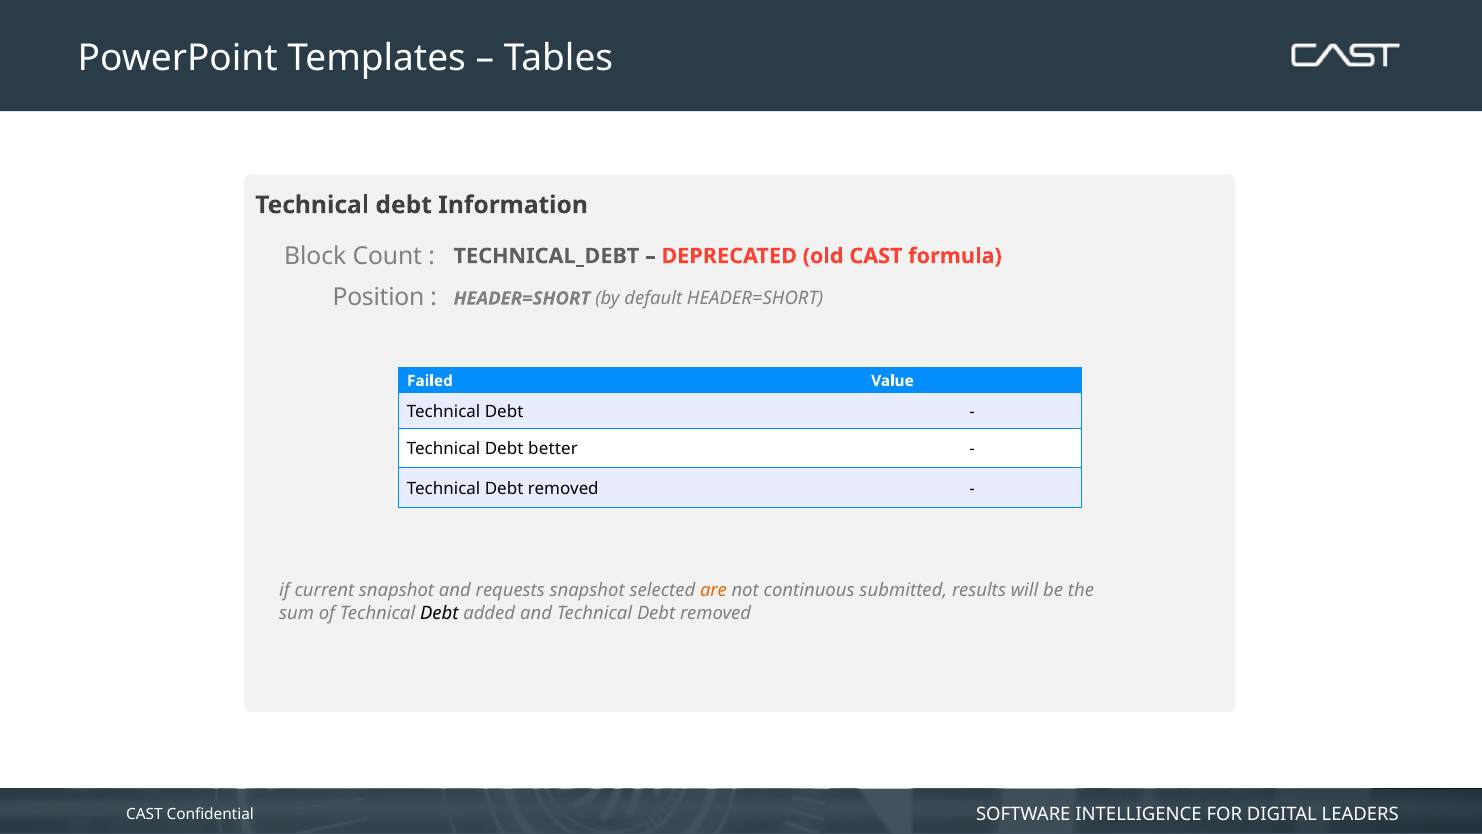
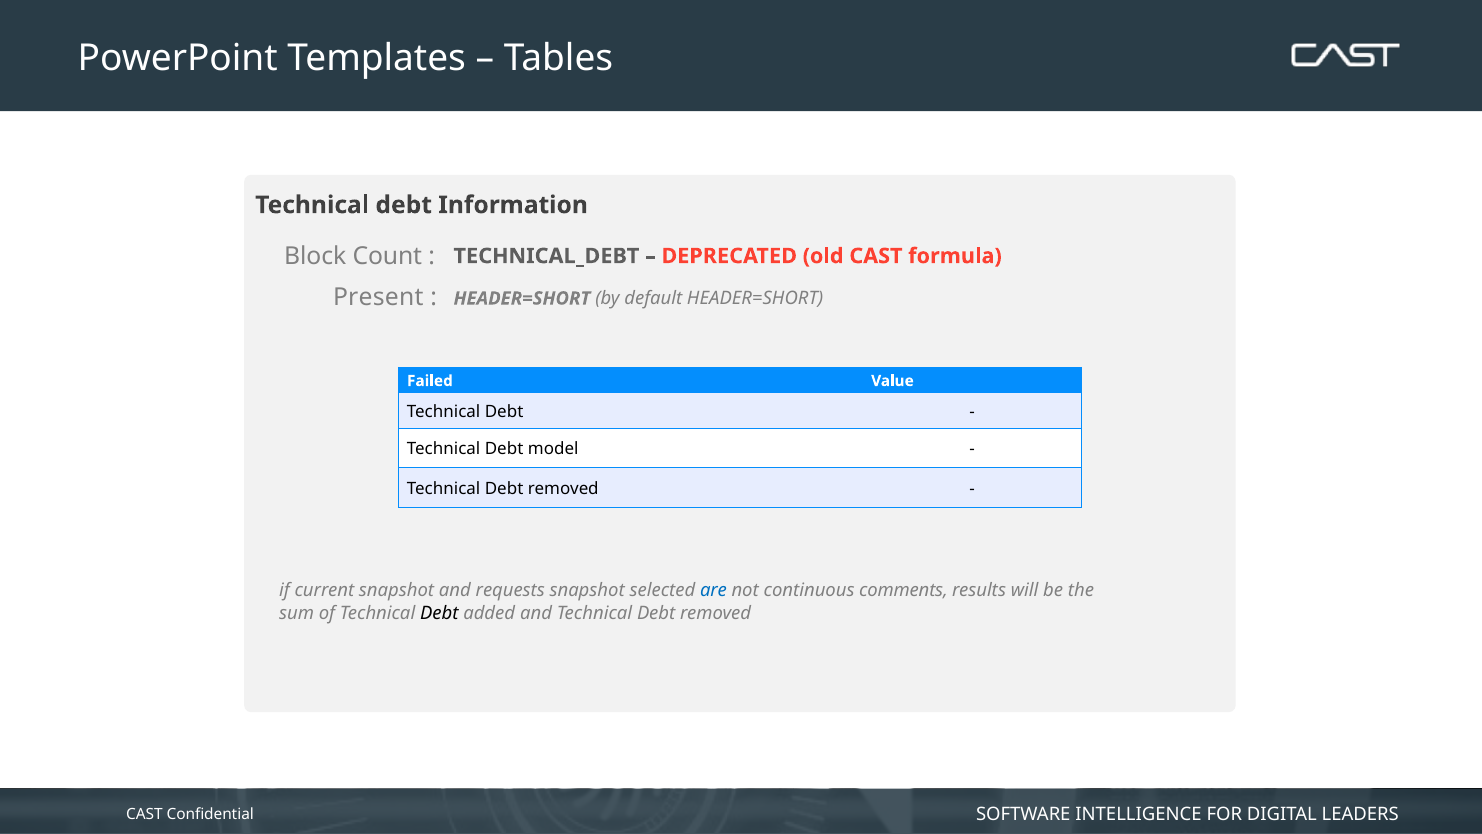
Position: Position -> Present (378, 297)
better: better -> model (553, 449)
are colour: orange -> blue (714, 590)
submitted: submitted -> comments (903, 590)
